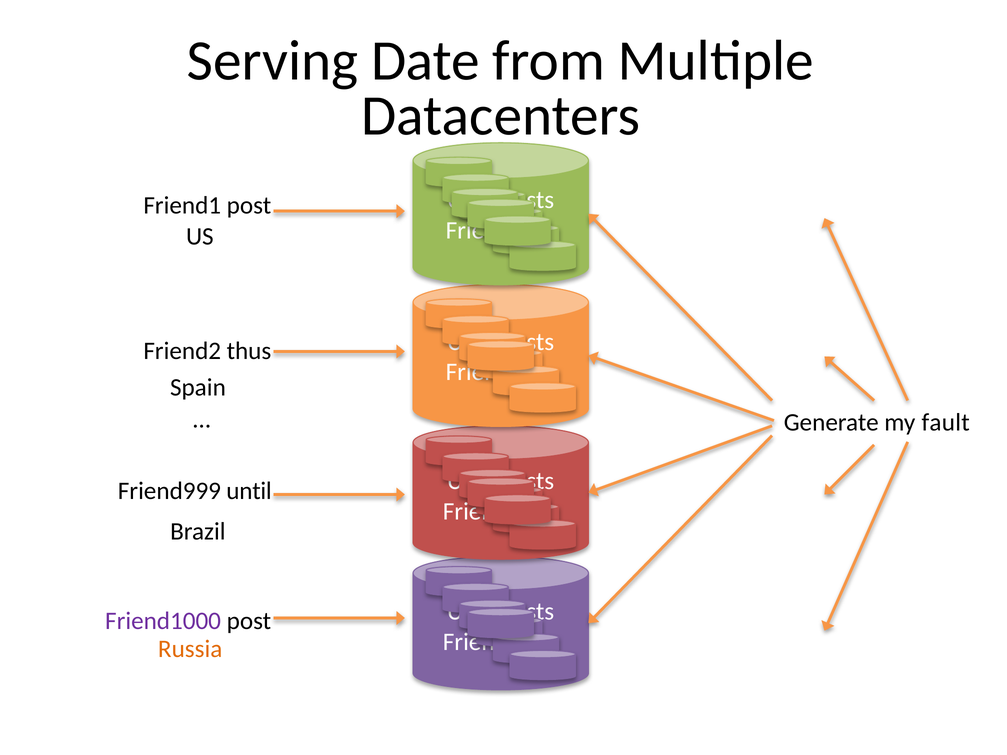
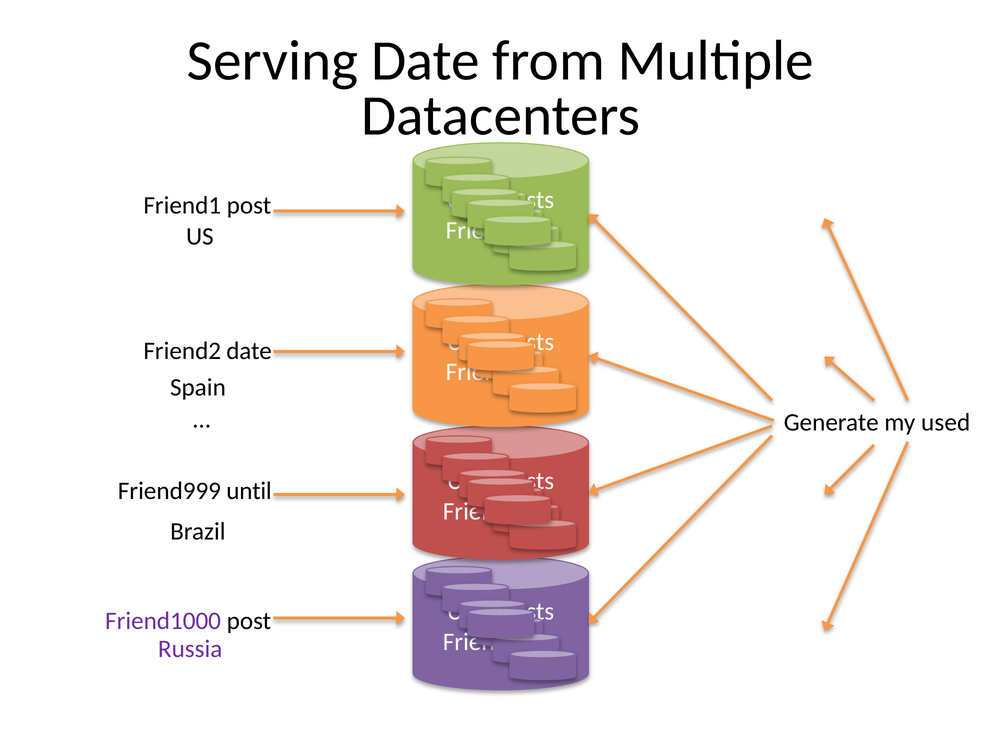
Friend2 thus: thus -> date (249, 351)
fault: fault -> used (946, 422)
Russia colour: orange -> purple (190, 649)
